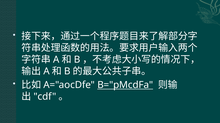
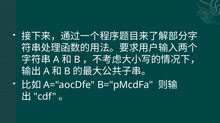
B="pMcdFa underline: present -> none (125, 85)
